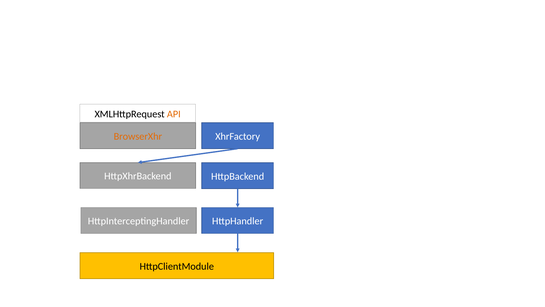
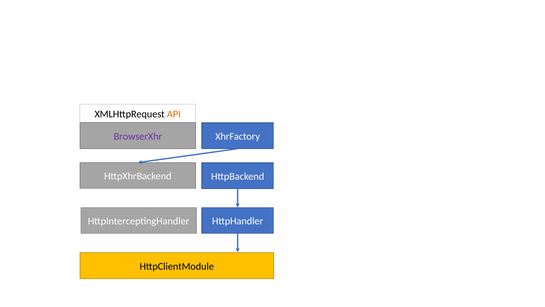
BrowserXhr colour: orange -> purple (138, 136)
